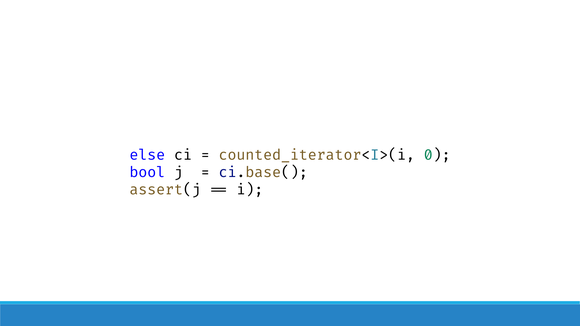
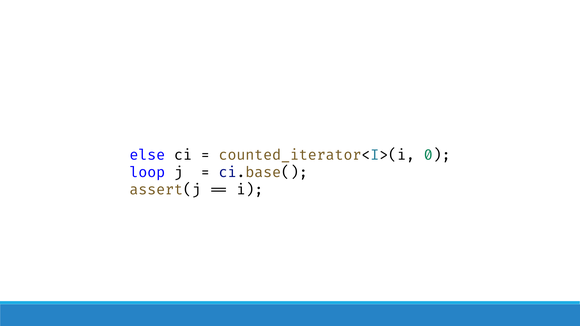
bool: bool -> loop (147, 173)
